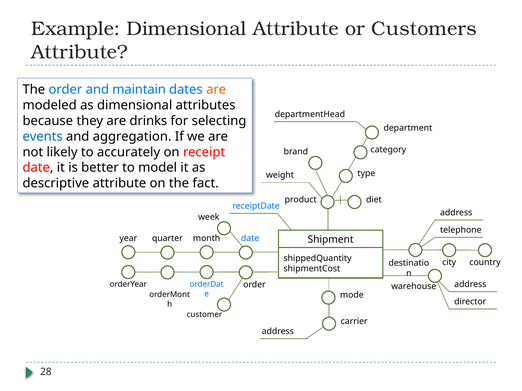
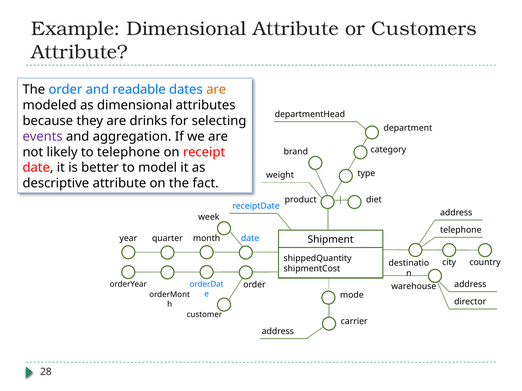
maintain: maintain -> readable (139, 90)
events colour: blue -> purple (43, 137)
to accurately: accurately -> telephone (129, 152)
